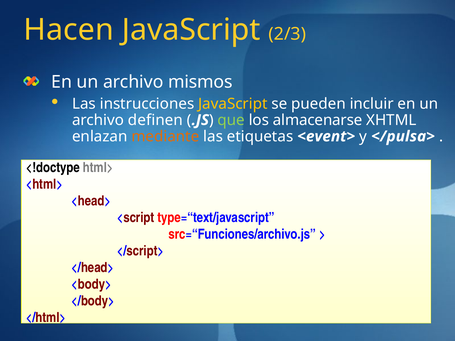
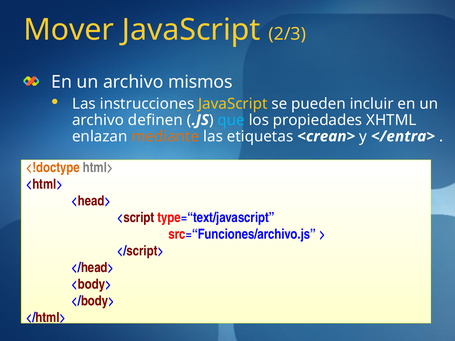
Hacen: Hacen -> Mover (69, 30)
que colour: light green -> light blue (231, 120)
almacenarse: almacenarse -> propiedades (318, 120)
<event>: <event> -> <crean> (326, 136)
</pulsa>: </pulsa> -> </entra> (403, 136)
<!doctype colour: black -> orange (53, 168)
